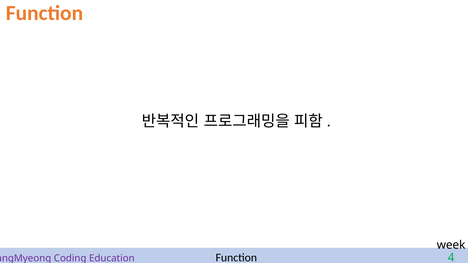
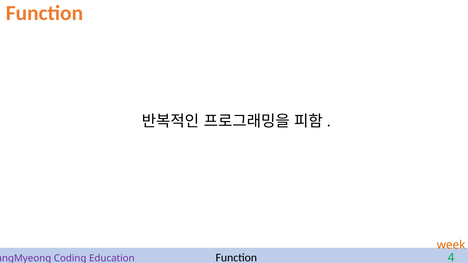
week colour: black -> orange (451, 245)
